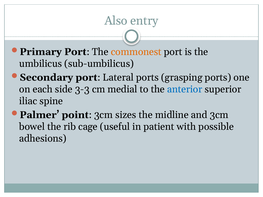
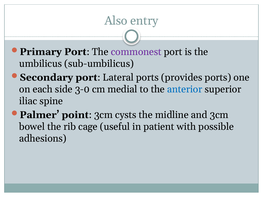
commonest colour: orange -> purple (136, 52)
grasping: grasping -> provides (182, 77)
3-3: 3-3 -> 3-0 (82, 89)
sizes: sizes -> cysts (126, 115)
